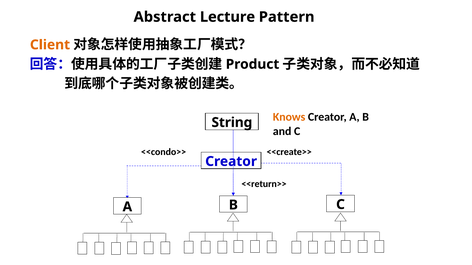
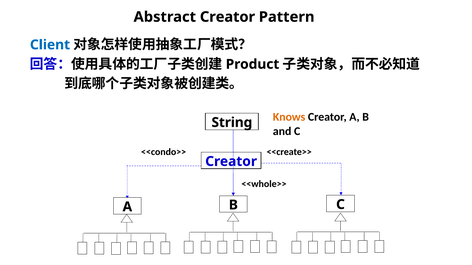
Abstract Lecture: Lecture -> Creator (227, 17)
Client colour: orange -> blue (50, 45)
<<return>>: <<return>> -> <<whole>> (264, 184)
